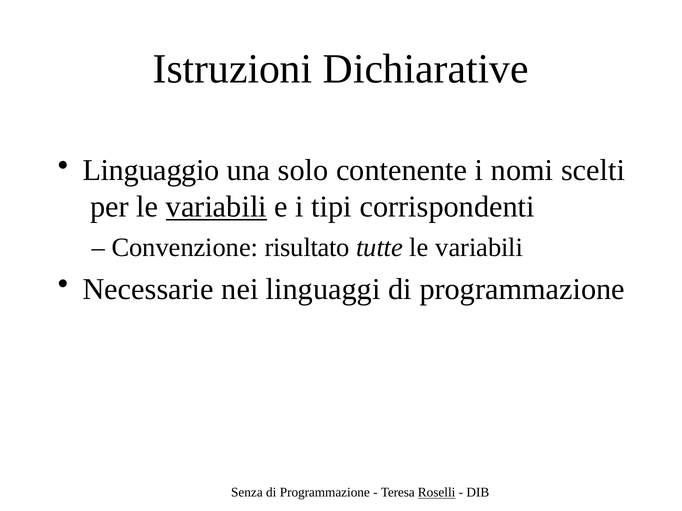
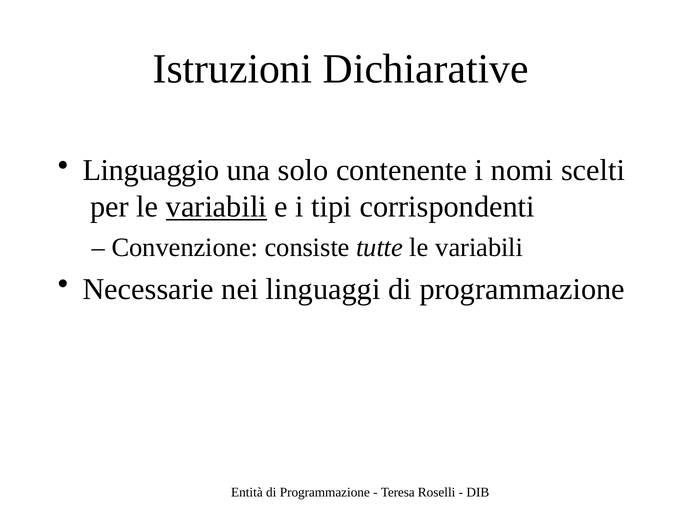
risultato: risultato -> consiste (307, 248)
Senza: Senza -> Entità (247, 493)
Roselli underline: present -> none (437, 493)
